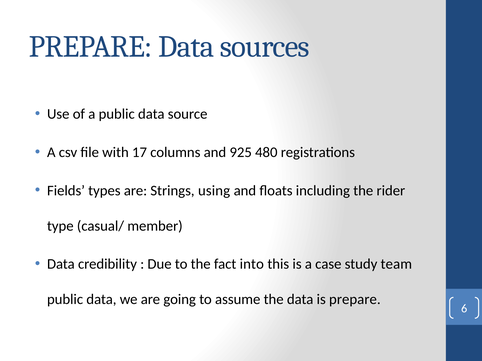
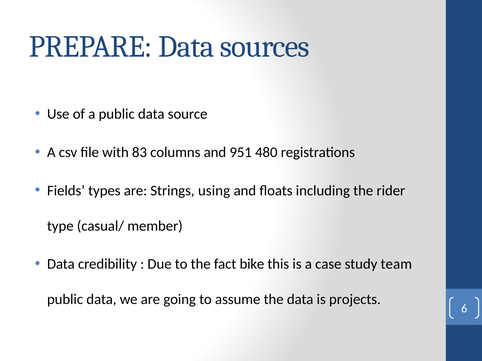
17: 17 -> 83 (140, 153)
925: 925 -> 951 (241, 153)
into: into -> bike (252, 264)
is prepare: prepare -> projects (355, 300)
